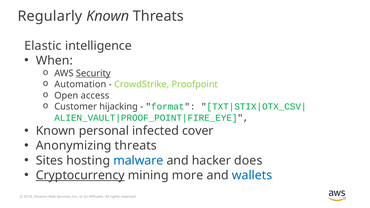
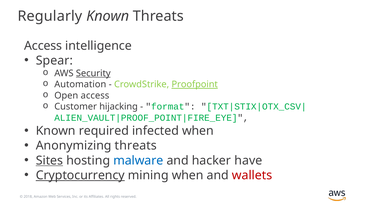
Elastic: Elastic -> Access (43, 46)
When: When -> Spear (54, 61)
Proofpoint underline: none -> present (195, 84)
personal: personal -> required (104, 131)
infected cover: cover -> when (198, 131)
Sites underline: none -> present (49, 161)
does: does -> have (248, 161)
mining more: more -> when (188, 175)
wallets colour: blue -> red (252, 175)
